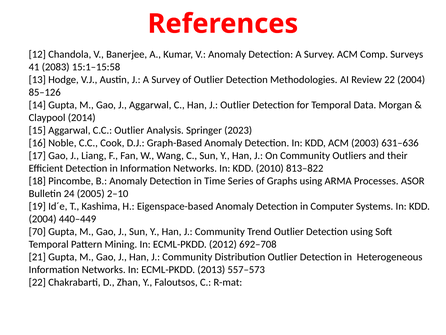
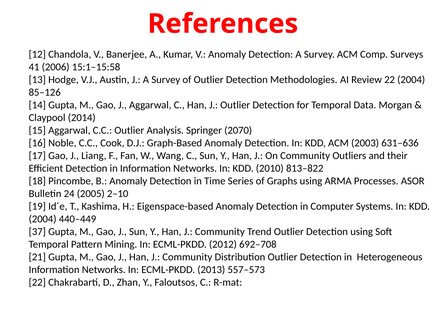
2083: 2083 -> 2006 (56, 67)
2023: 2023 -> 2070 (238, 130)
70: 70 -> 37 (37, 231)
